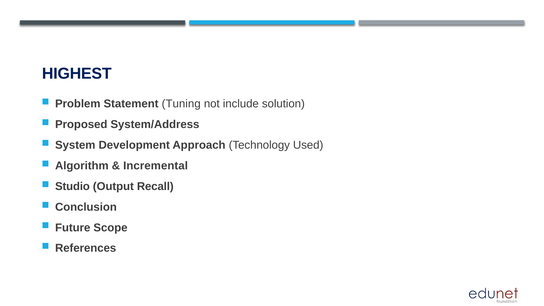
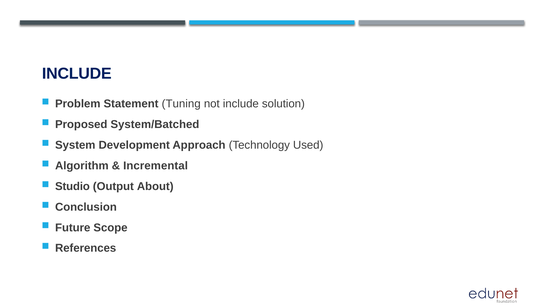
HIGHEST: HIGHEST -> INCLUDE (77, 74)
System/Address: System/Address -> System/Batched (155, 124)
Recall: Recall -> About (155, 186)
